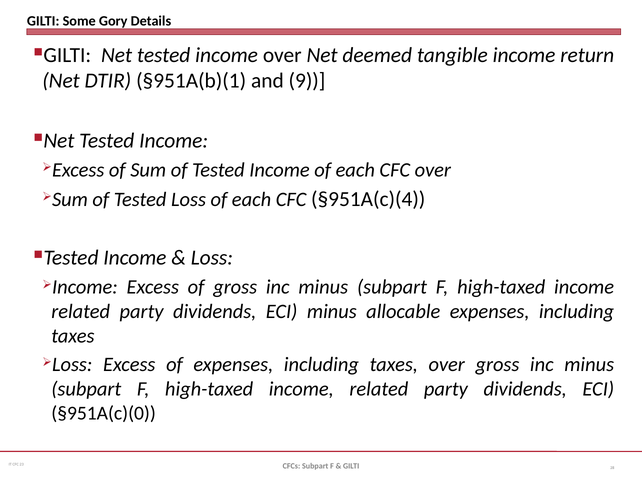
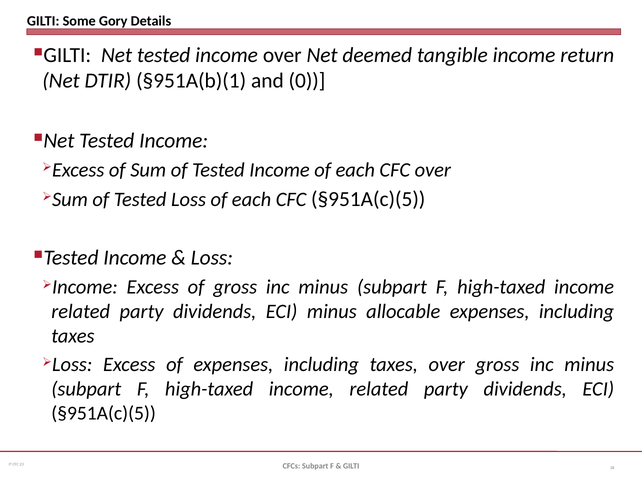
9: 9 -> 0 (307, 81)
CFC §951A(c)(4: §951A(c)(4 -> §951A(c)(5 (368, 199)
§951A(c)(0: §951A(c)(0 -> §951A(c)(5 (104, 413)
